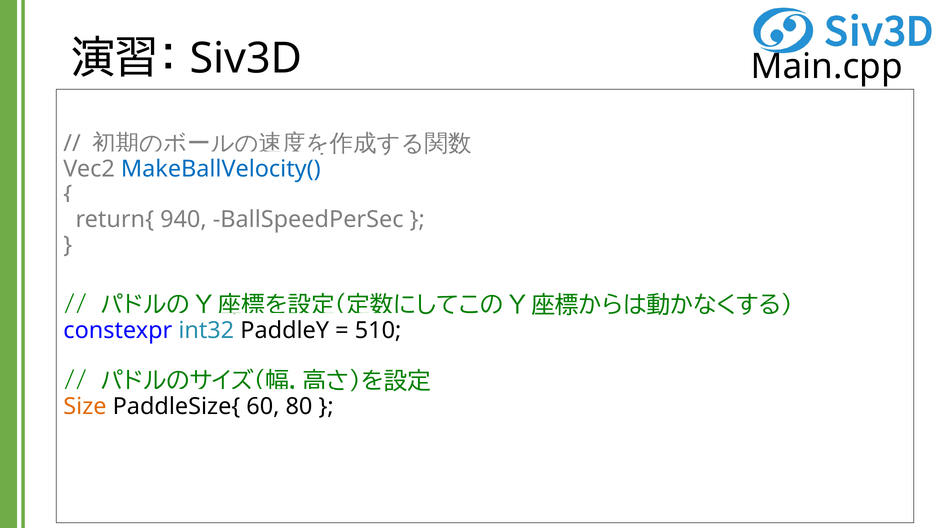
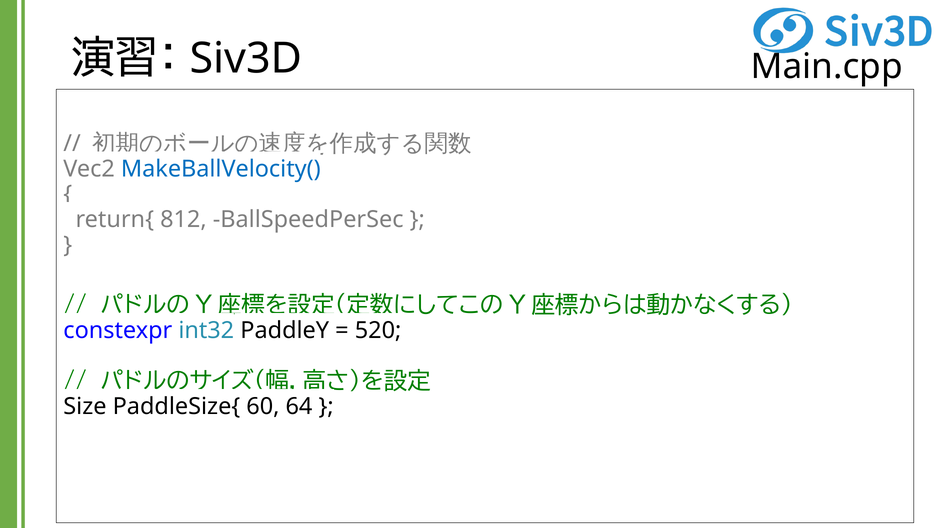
940: 940 -> 812 (183, 220)
510: 510 -> 520 (378, 331)
Size colour: orange -> black (85, 407)
80: 80 -> 64 (299, 407)
